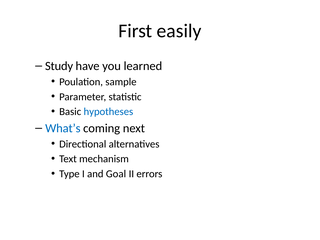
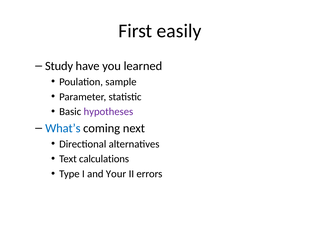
hypotheses colour: blue -> purple (108, 112)
mechanism: mechanism -> calculations (104, 159)
Goal: Goal -> Your (116, 174)
